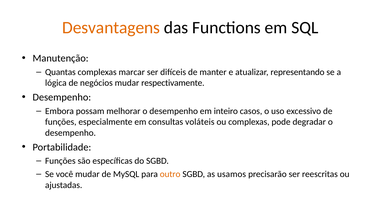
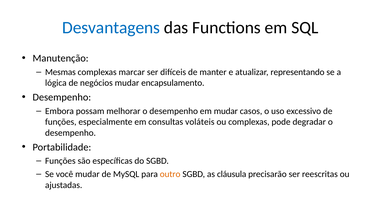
Desvantagens colour: orange -> blue (111, 28)
Quantas: Quantas -> Mesmas (60, 72)
respectivamente: respectivamente -> encapsulamento (173, 83)
em inteiro: inteiro -> mudar (226, 111)
usamos: usamos -> cláusula (232, 174)
